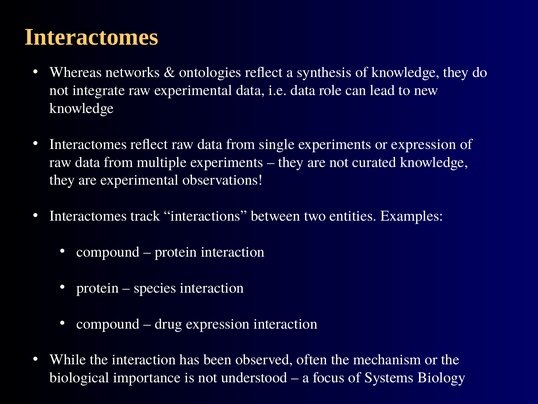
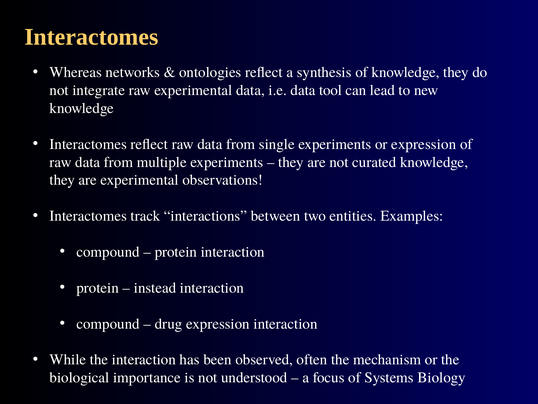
role: role -> tool (330, 90)
species: species -> instead (155, 287)
